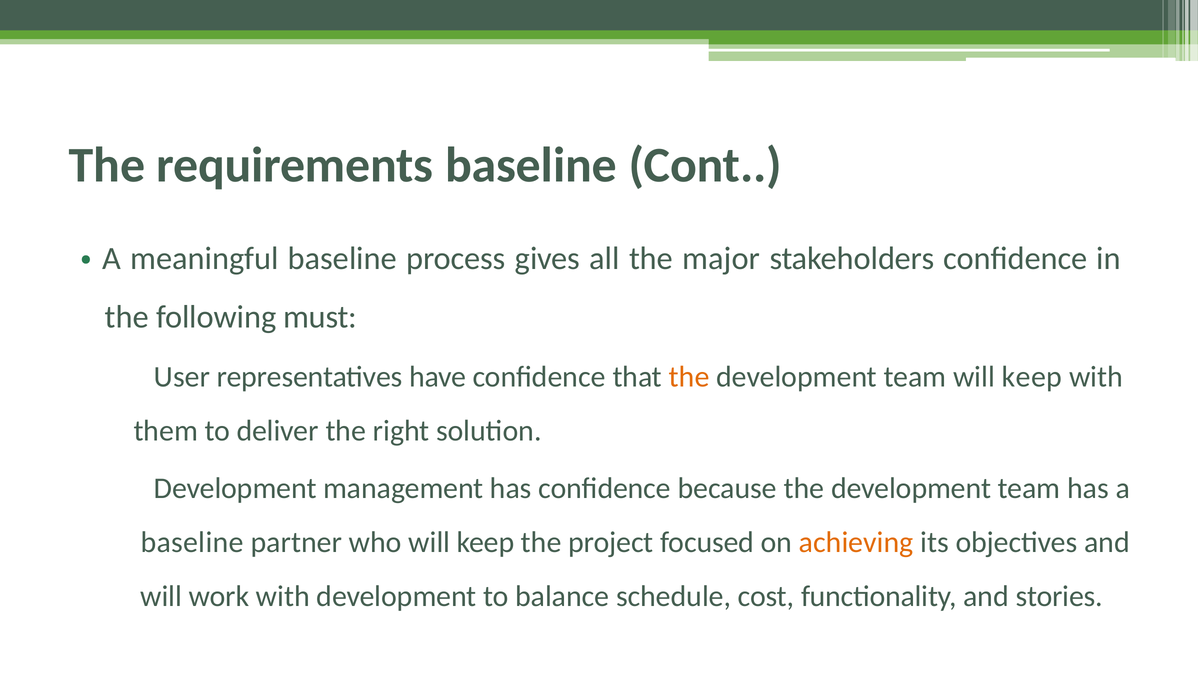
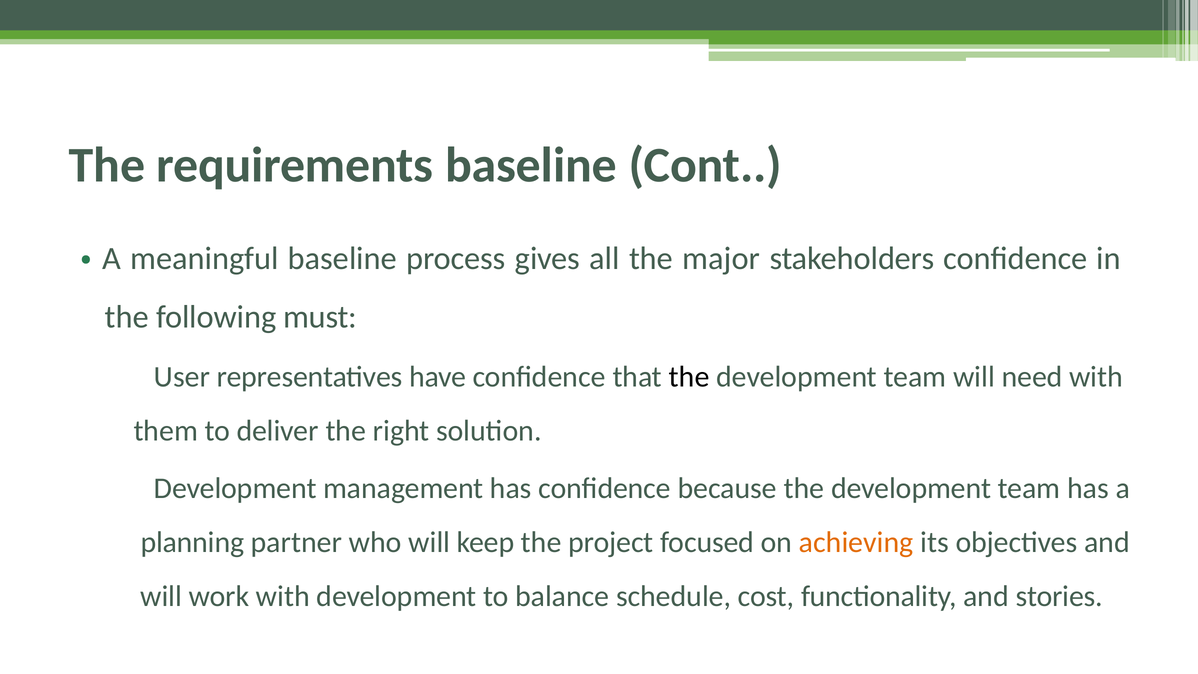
the colour: orange -> black (689, 377)
team will keep: keep -> need (1032, 377)
baseline: baseline -> planning (192, 542)
